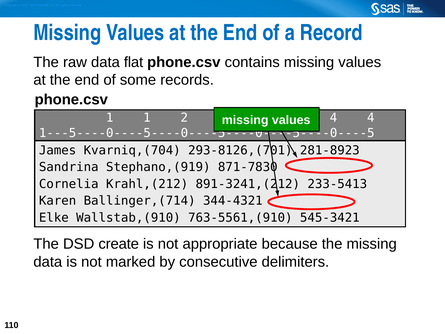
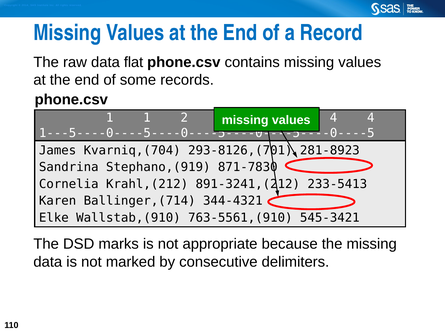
create: create -> marks (119, 244)
